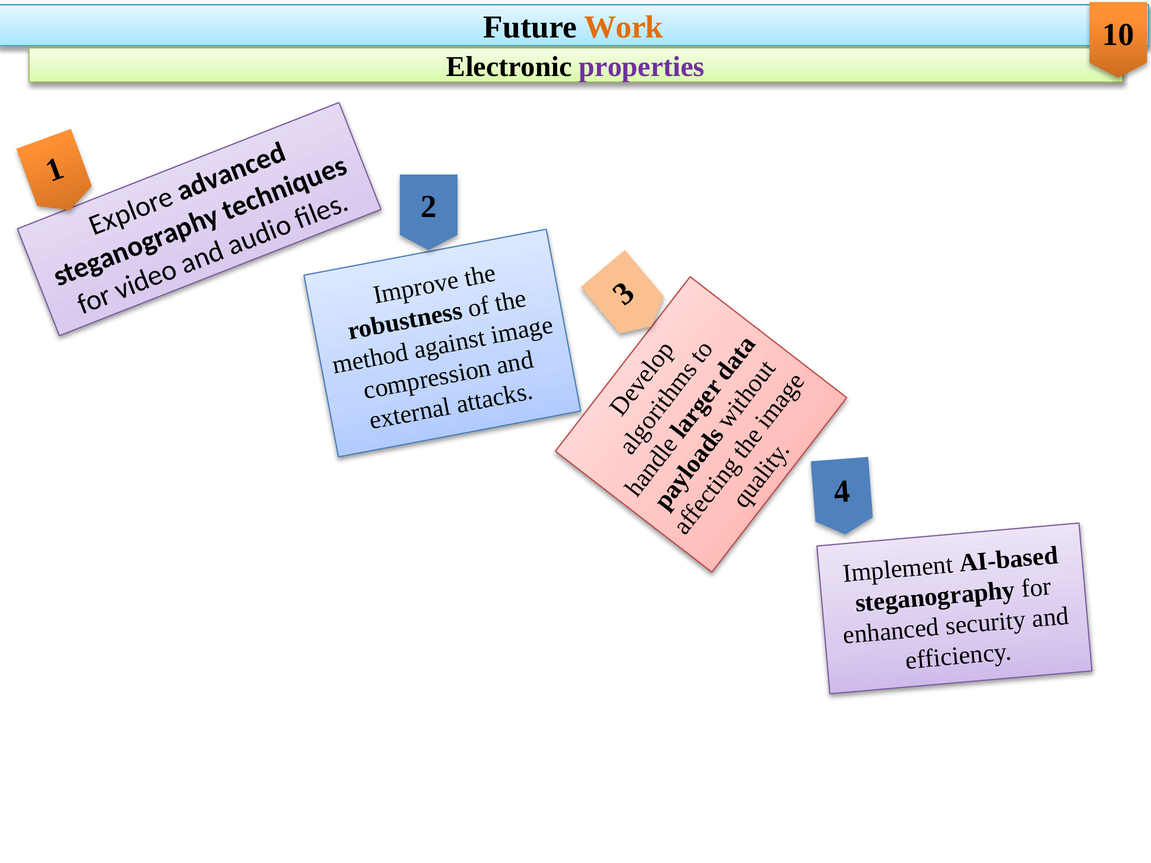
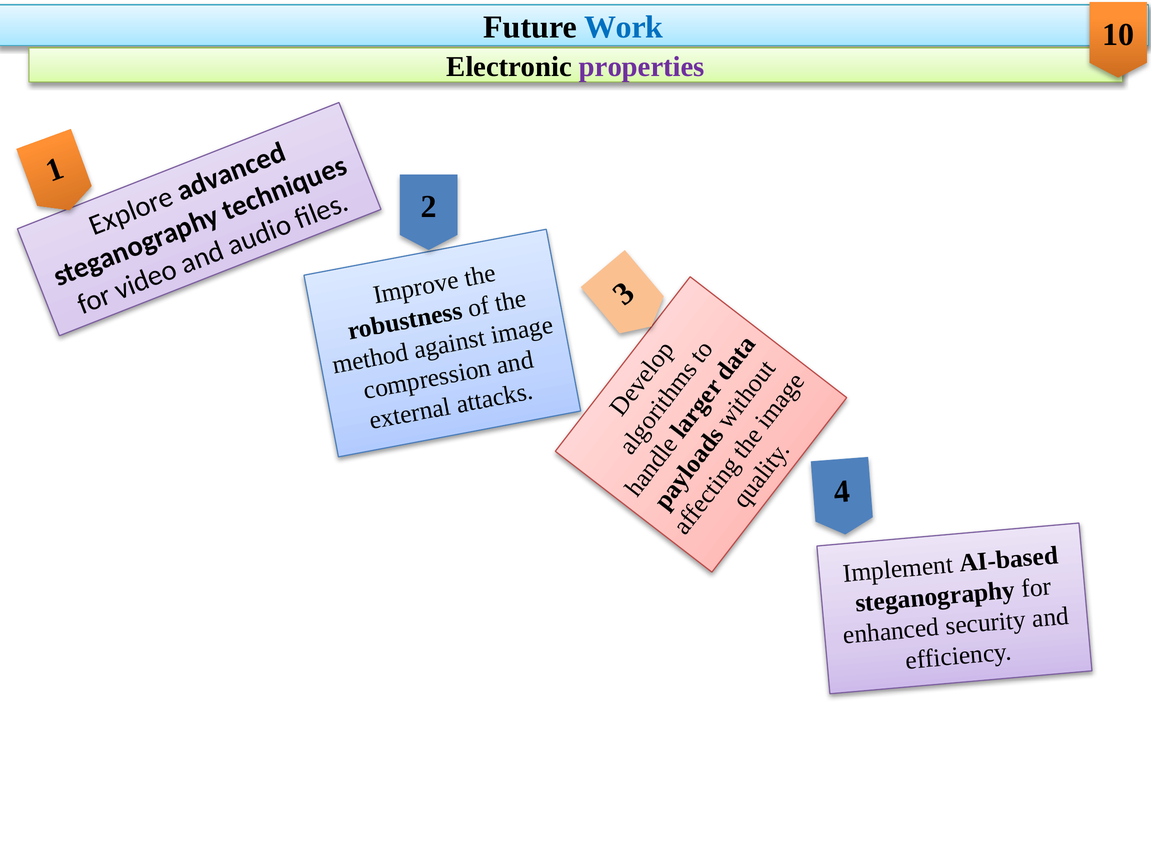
Work colour: orange -> blue (624, 27)
